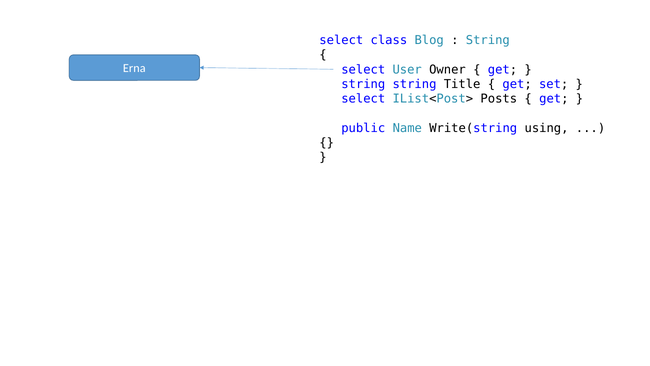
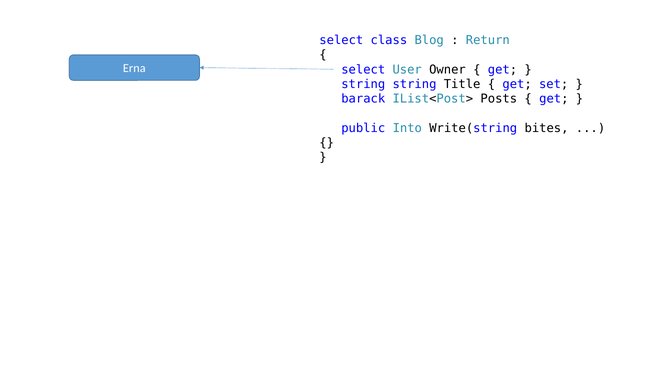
String: String -> Return (488, 40)
select: select -> barack (363, 99)
Name: Name -> Into (407, 128)
using: using -> bites (547, 128)
